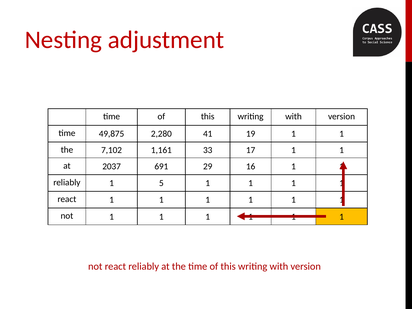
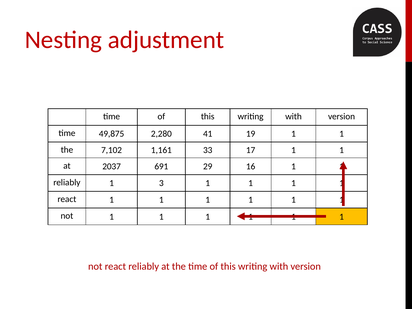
5: 5 -> 3 (161, 183)
